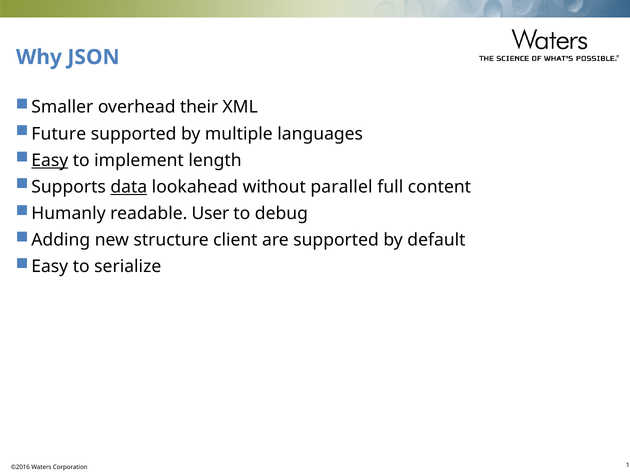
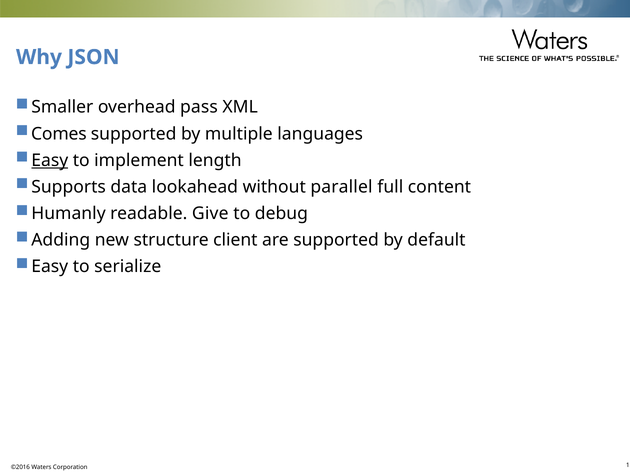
their: their -> pass (199, 107)
Future: Future -> Comes (59, 134)
data underline: present -> none (129, 187)
User: User -> Give (210, 214)
